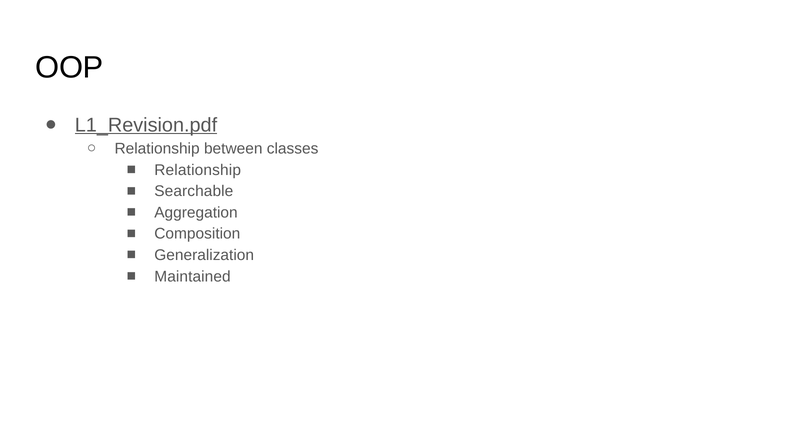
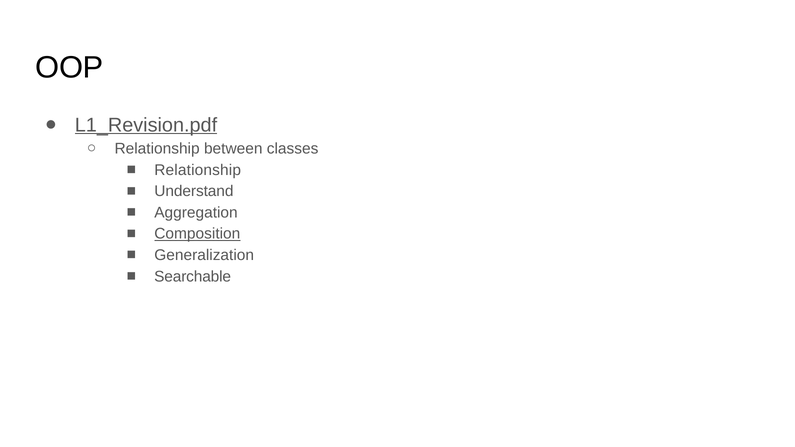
Searchable: Searchable -> Understand (194, 191)
Composition underline: none -> present (197, 234)
Maintained: Maintained -> Searchable (193, 277)
